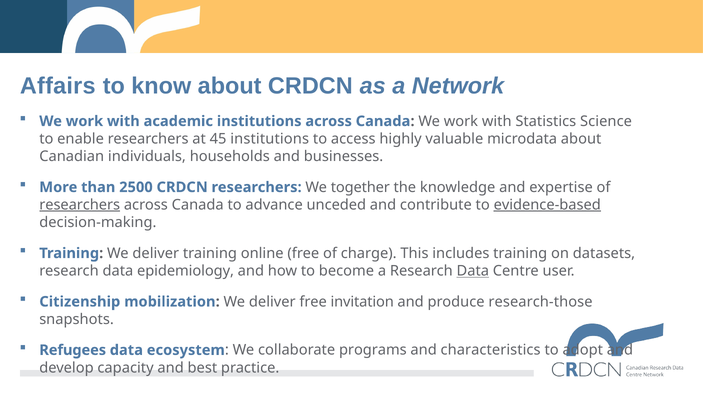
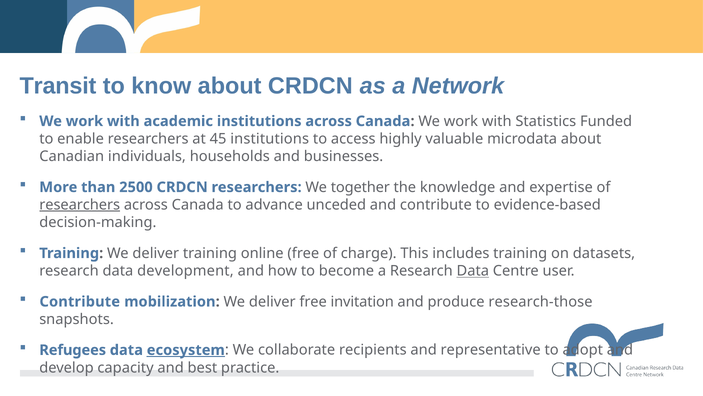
Affairs: Affairs -> Transit (58, 86)
Science: Science -> Funded (606, 121)
evidence-based underline: present -> none (547, 205)
epidemiology: epidemiology -> development (185, 270)
Citizenship: Citizenship -> Contribute (80, 301)
ecosystem underline: none -> present (186, 350)
programs: programs -> recipients (373, 350)
characteristics: characteristics -> representative (491, 350)
